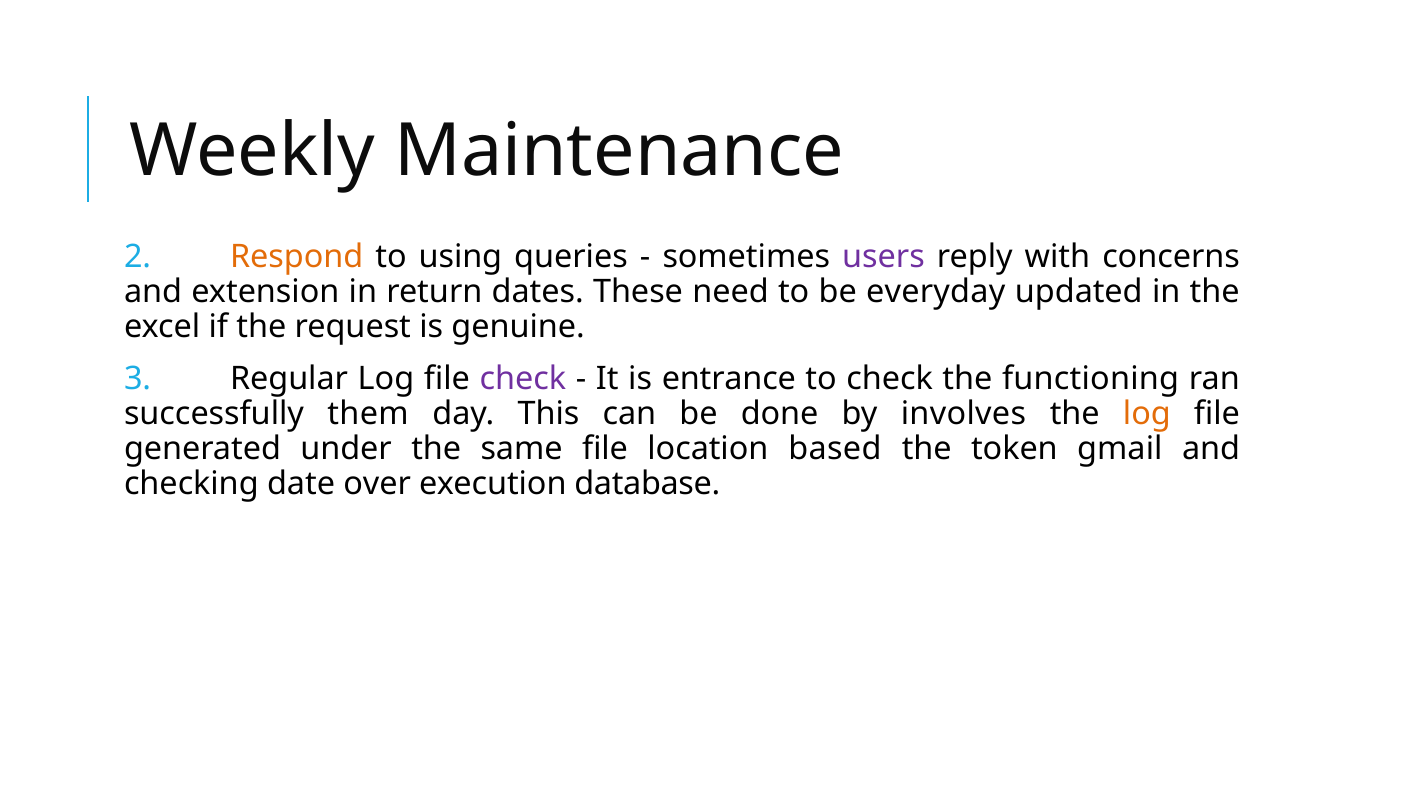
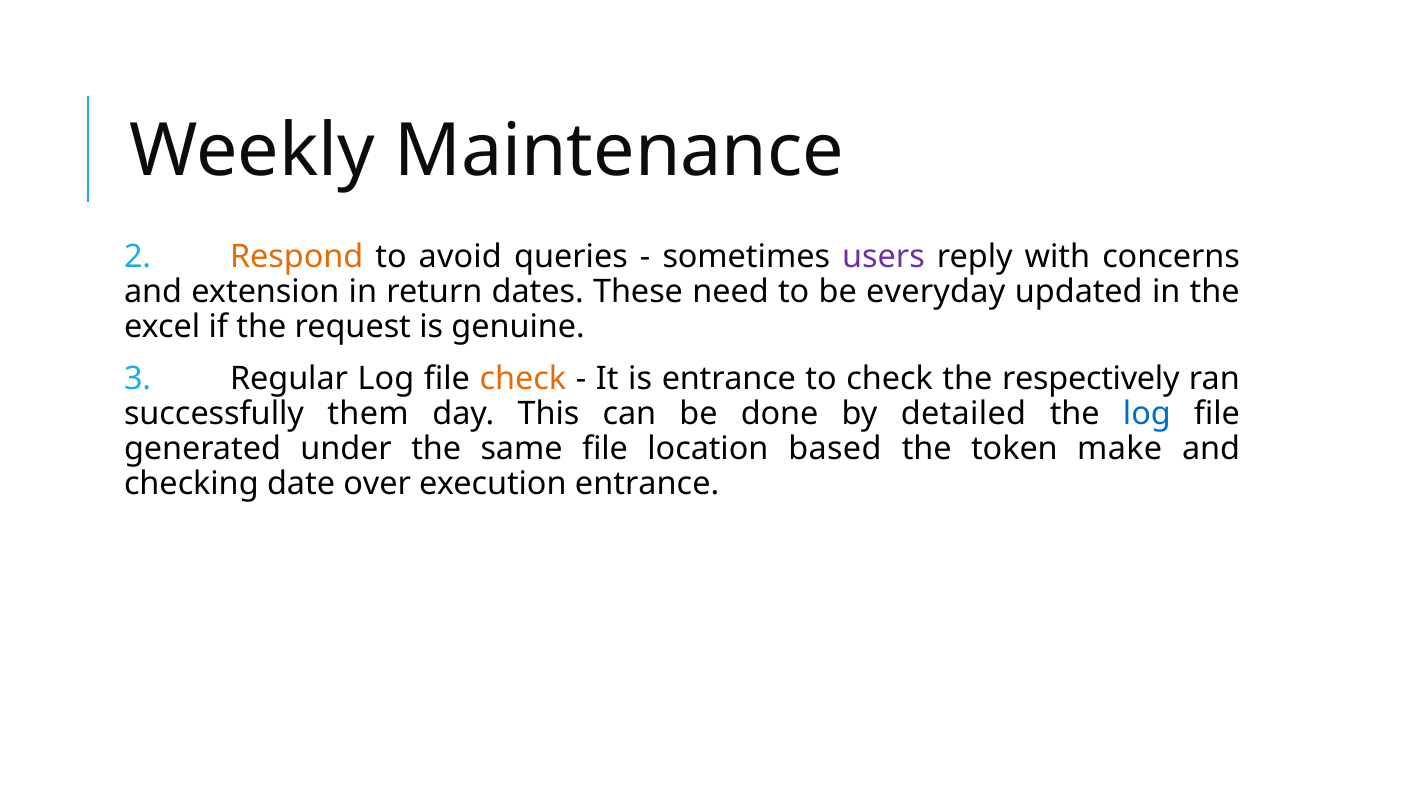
using: using -> avoid (460, 257)
check colour: purple -> orange (523, 379)
functioning: functioning -> respectively (1091, 379)
involves: involves -> detailed (963, 414)
log colour: orange -> blue (1147, 414)
gmail: gmail -> make (1120, 449)
execution database: database -> entrance (647, 484)
